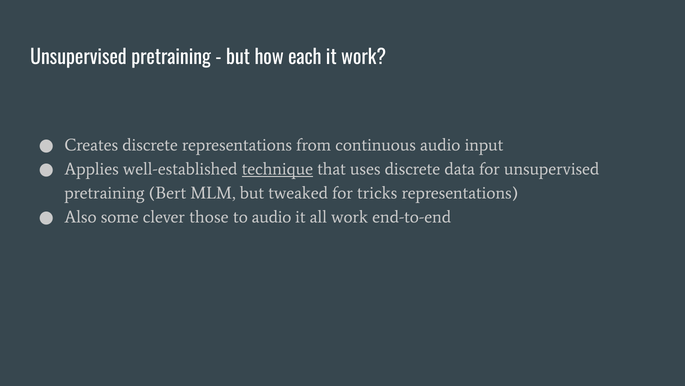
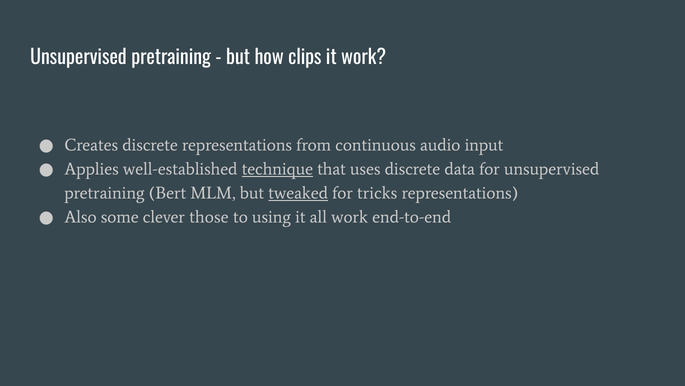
each: each -> clips (305, 57)
tweaked underline: none -> present (298, 193)
to audio: audio -> using (271, 217)
